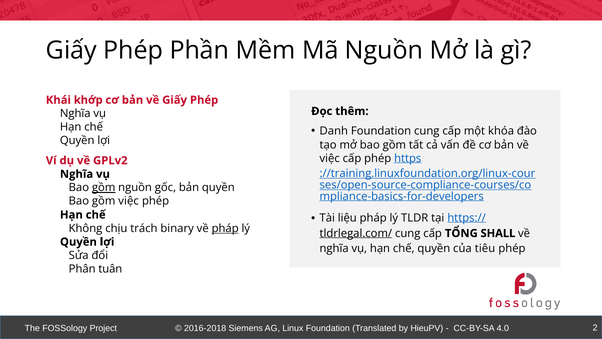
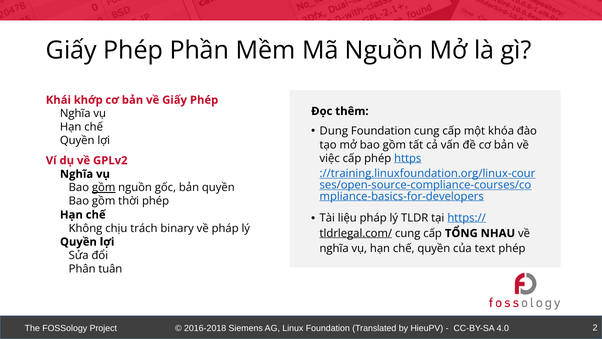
Danh: Danh -> Dung (334, 131)
gồm việc: việc -> thời (129, 201)
pháp underline: present -> none (225, 228)
SHALL: SHALL -> NHAU (498, 233)
tiêu: tiêu -> text (485, 248)
